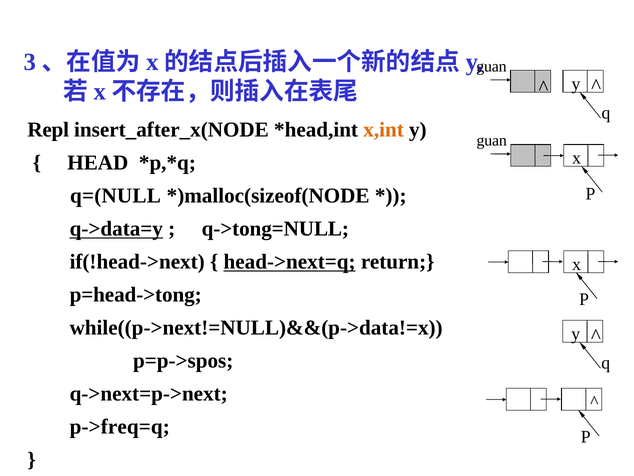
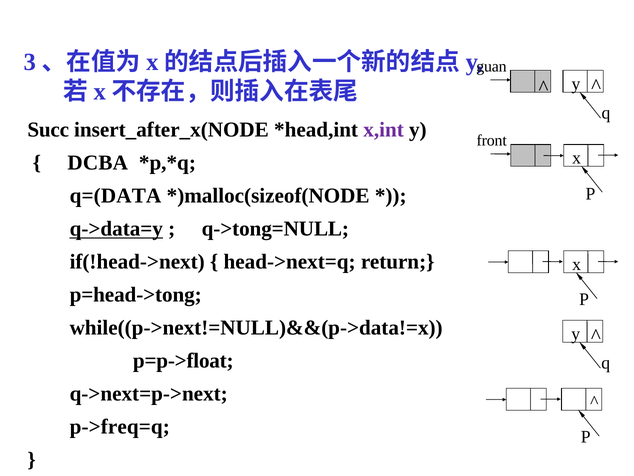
Repl: Repl -> Succ (48, 130)
x,int colour: orange -> purple (384, 130)
guan: guan -> front (492, 141)
HEAD: HEAD -> DCBA (98, 163)
q=(NULL: q=(NULL -> q=(DATA (115, 196)
head->next=q underline: present -> none (290, 262)
p=p->spos: p=p->spos -> p=p->float (183, 360)
